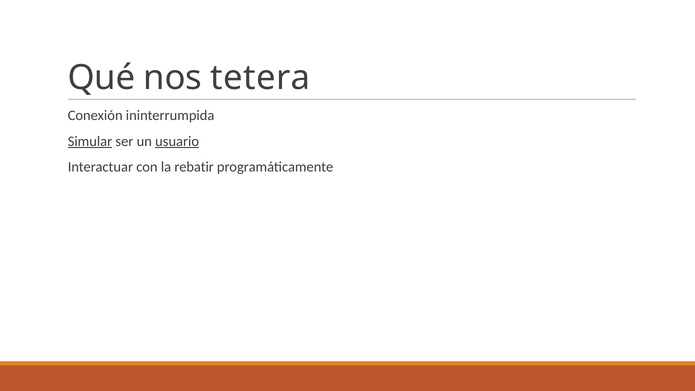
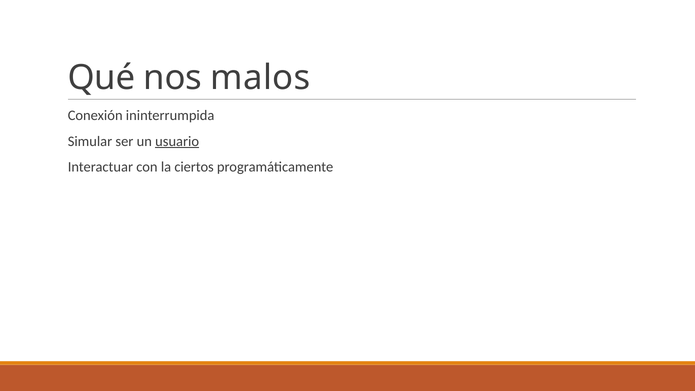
tetera: tetera -> malos (260, 78)
Simular underline: present -> none (90, 141)
rebatir: rebatir -> ciertos (194, 167)
